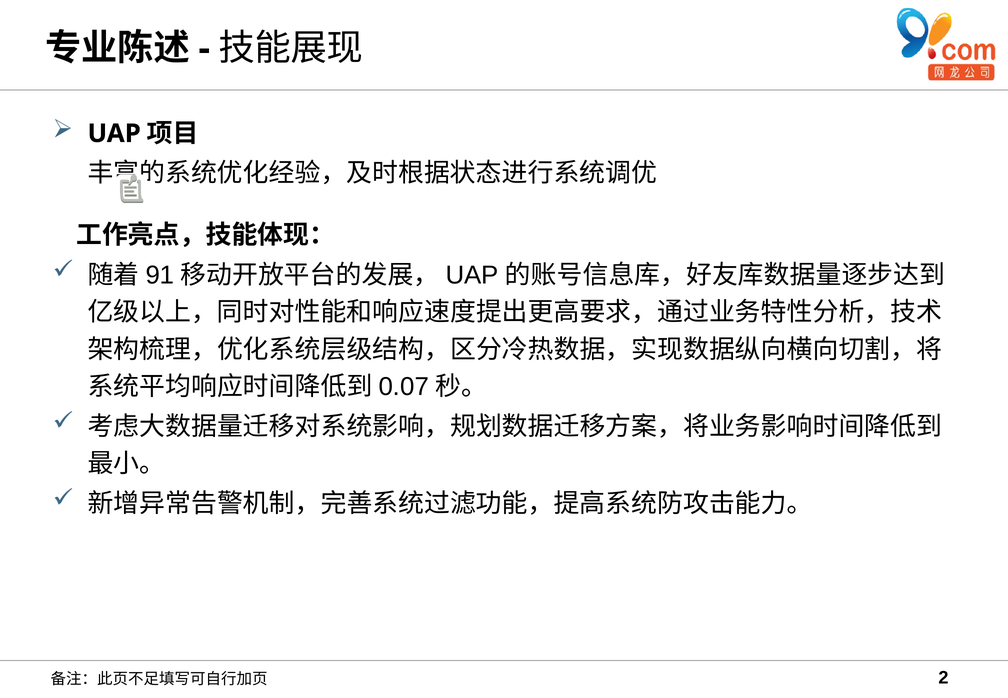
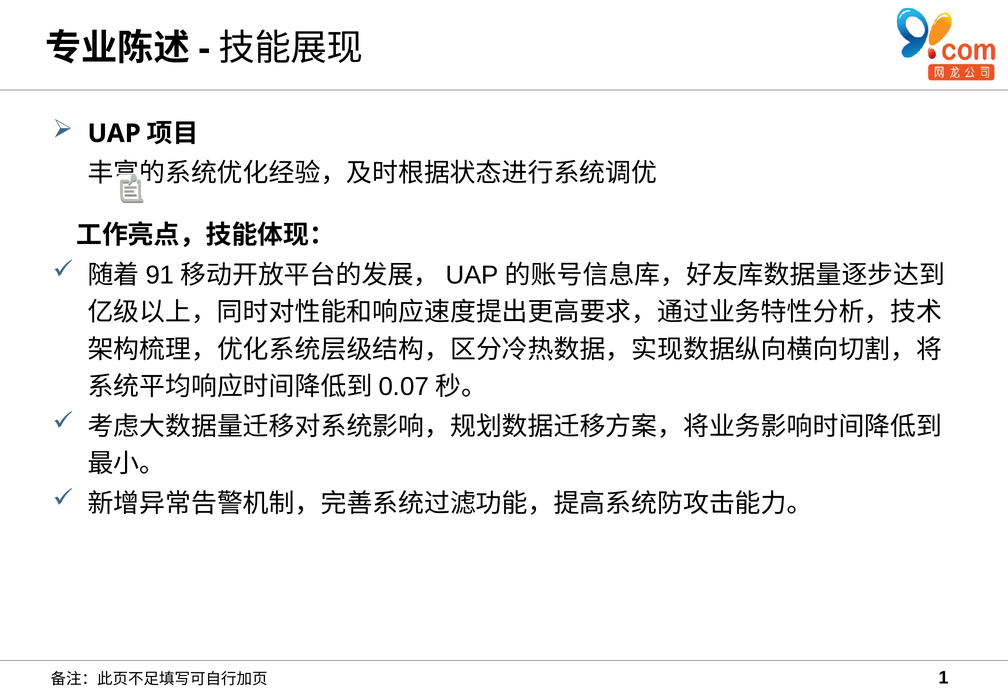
2: 2 -> 1 (943, 677)
